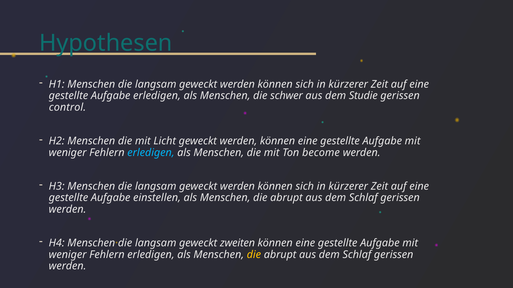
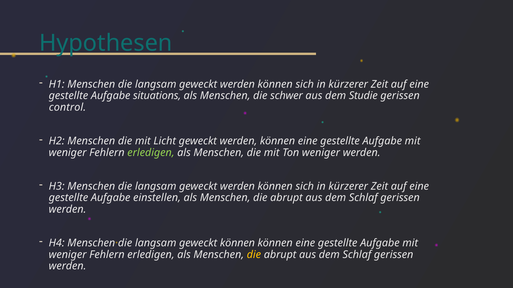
Aufgabe erledigen: erledigen -> situations (157, 96)
erledigen colour: light blue -> light green (151, 153)
Ton become: become -> weniger (321, 153)
geweckt zweiten: zweiten -> können (237, 243)
